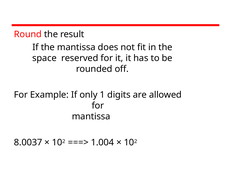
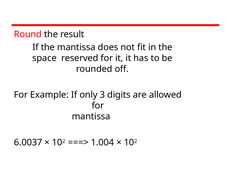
1: 1 -> 3 (102, 95)
8.0037: 8.0037 -> 6.0037 (28, 143)
